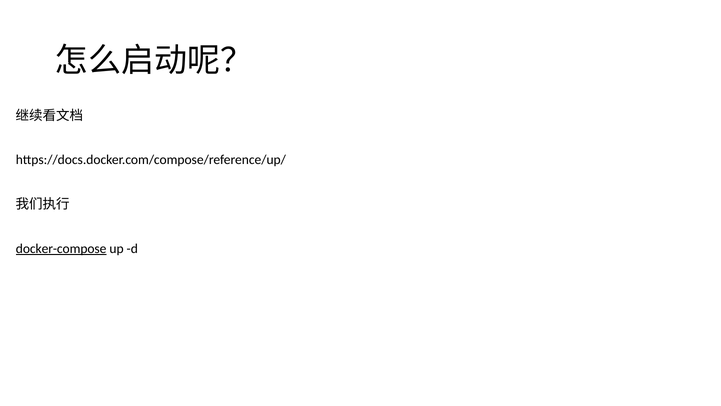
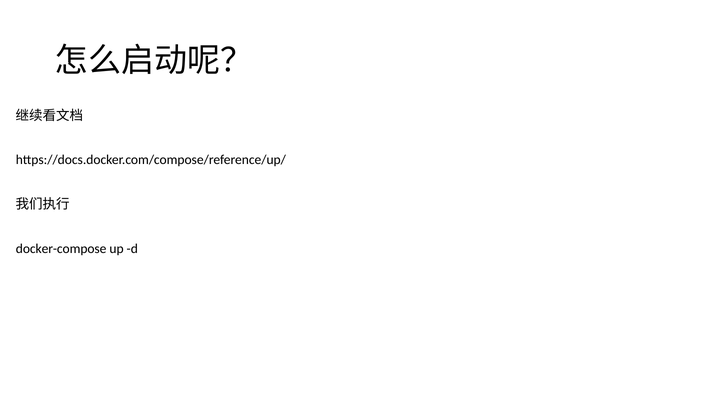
docker-compose underline: present -> none (61, 248)
